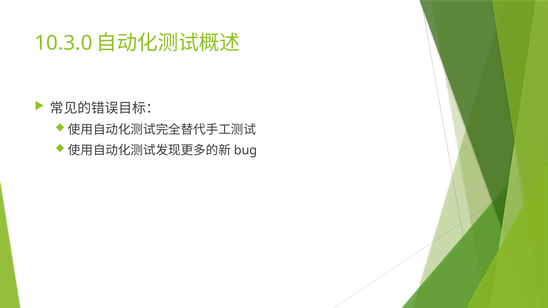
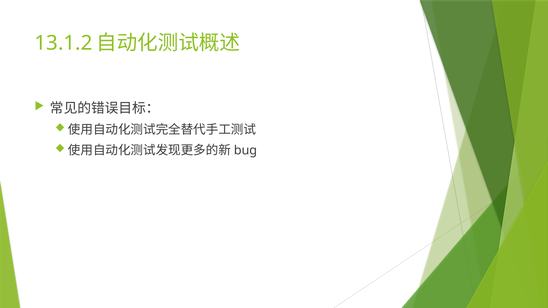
10.3.0: 10.3.0 -> 13.1.2 (64, 43)
